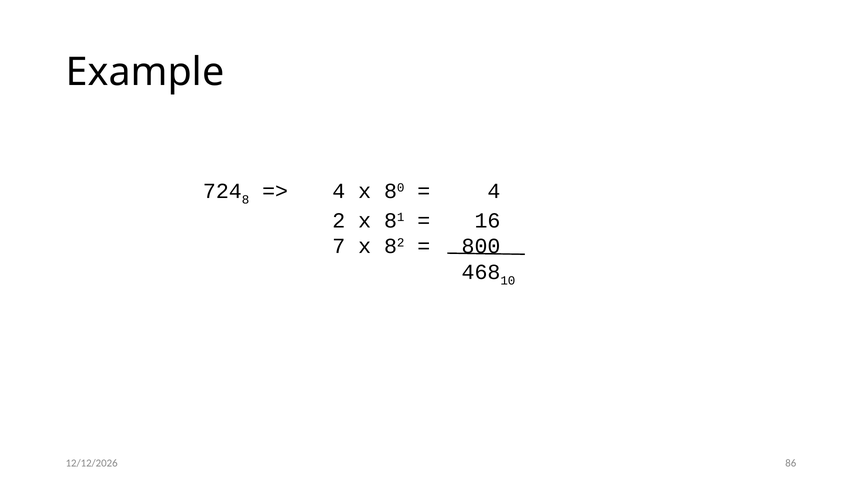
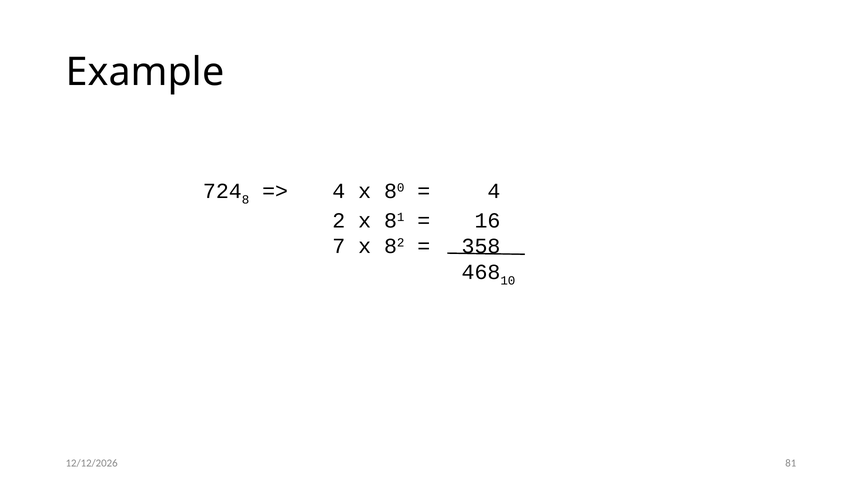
800: 800 -> 358 (481, 246)
86: 86 -> 81 (791, 463)
